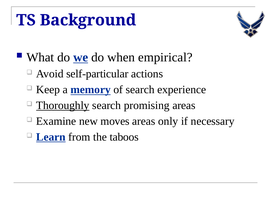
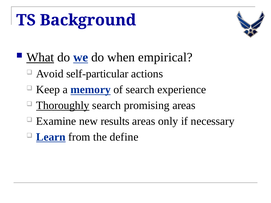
What underline: none -> present (40, 57)
moves: moves -> results (115, 121)
taboos: taboos -> define (124, 137)
